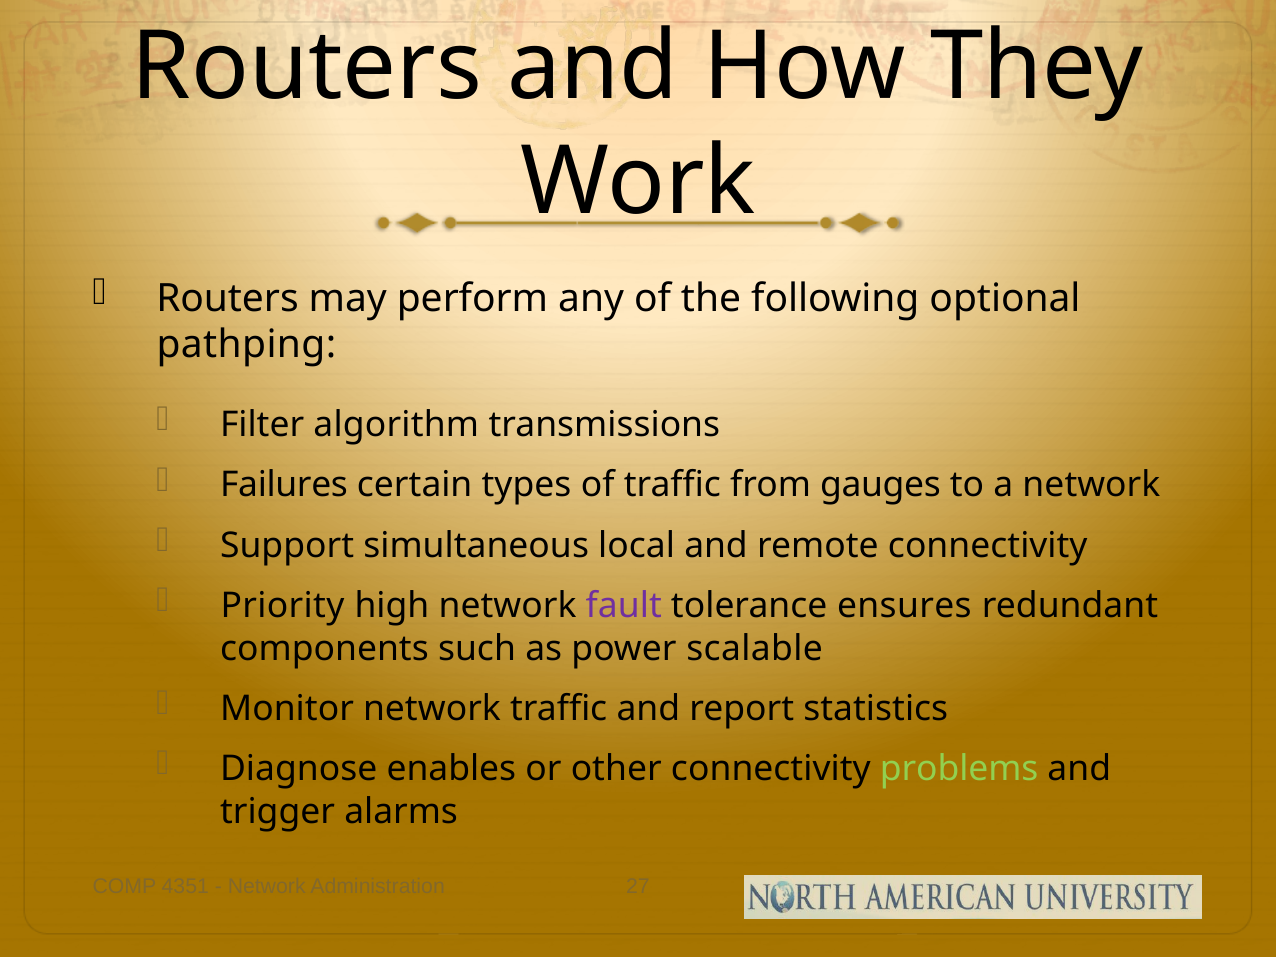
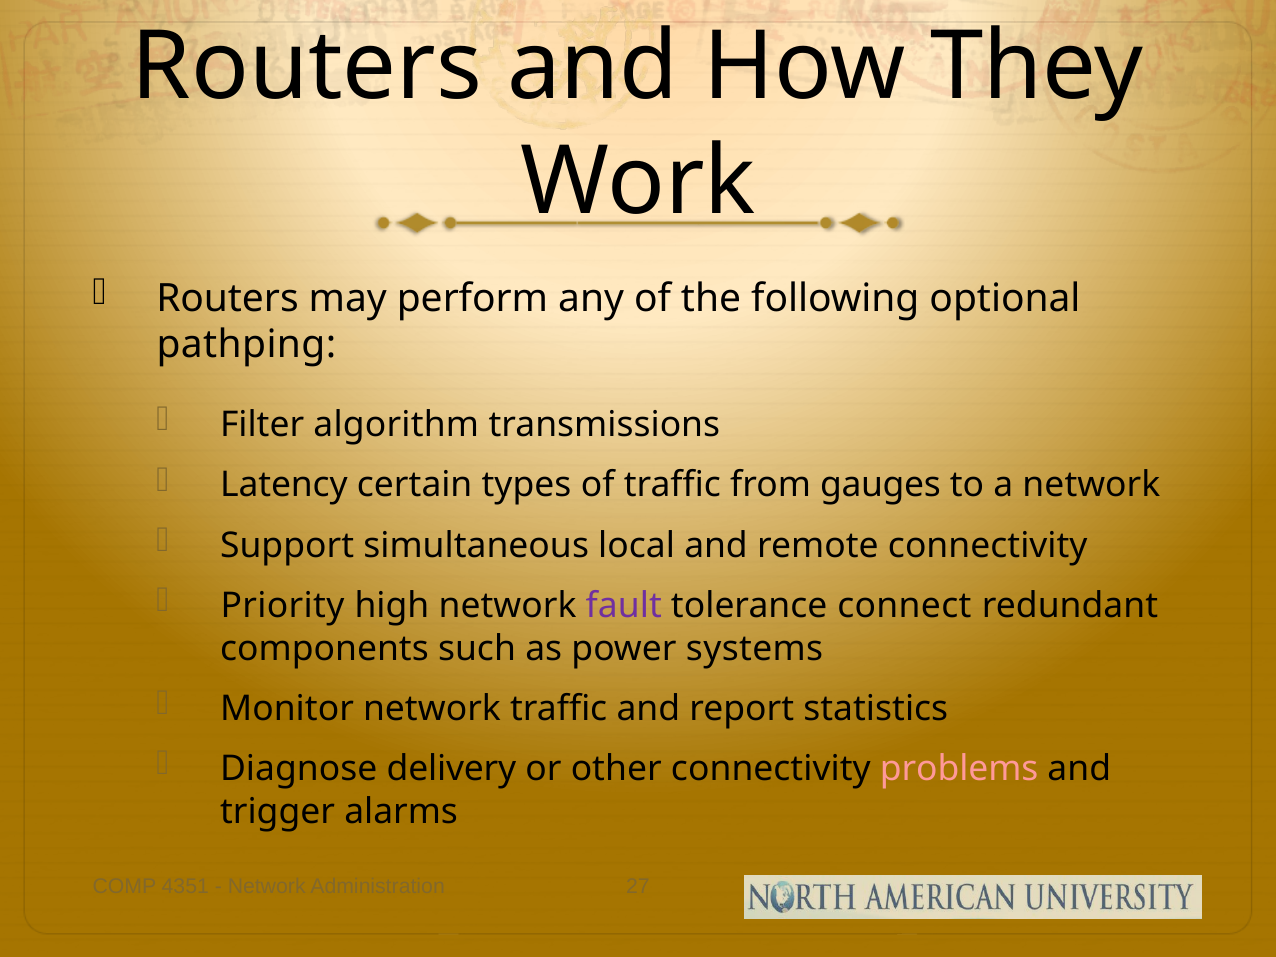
Failures: Failures -> Latency (284, 485)
ensures: ensures -> connect (904, 606)
scalable: scalable -> systems (755, 648)
enables: enables -> delivery (451, 769)
problems colour: light green -> pink (959, 769)
